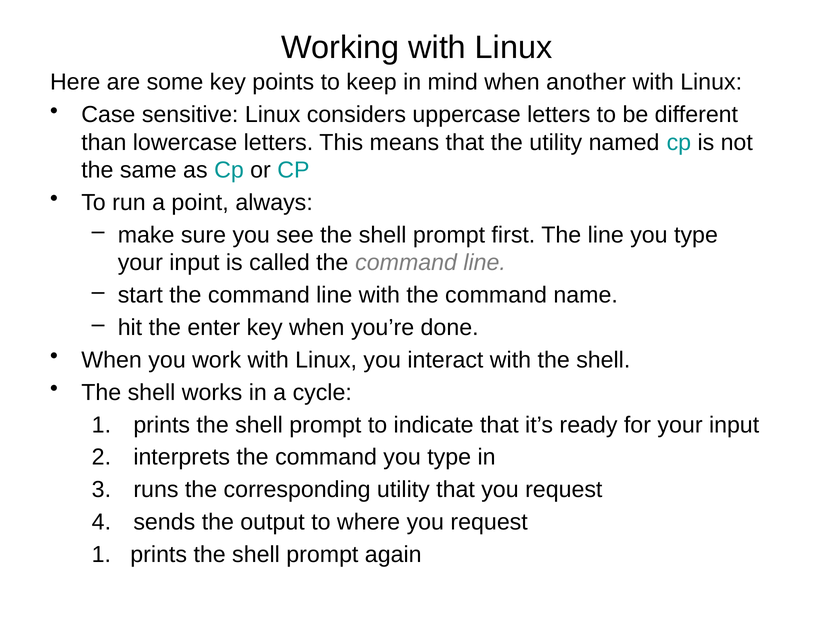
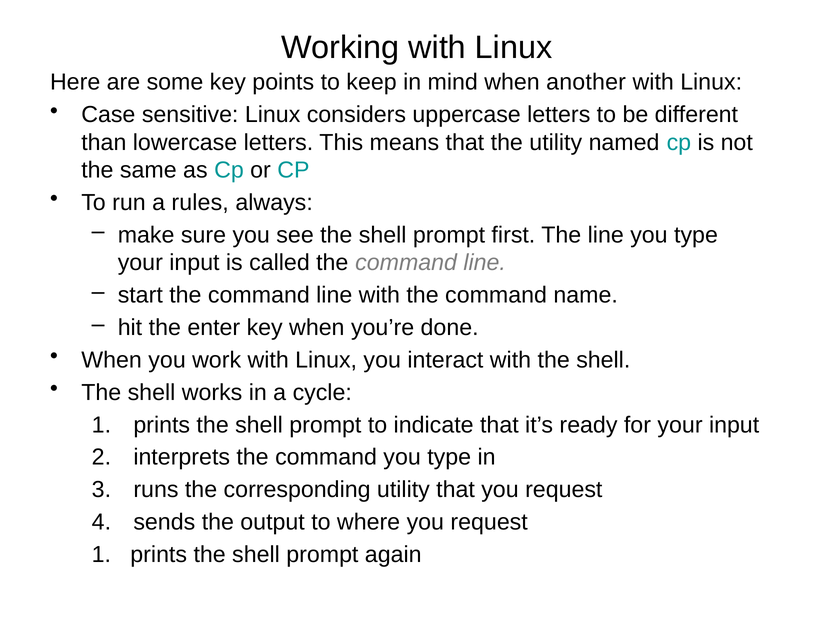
point: point -> rules (200, 203)
